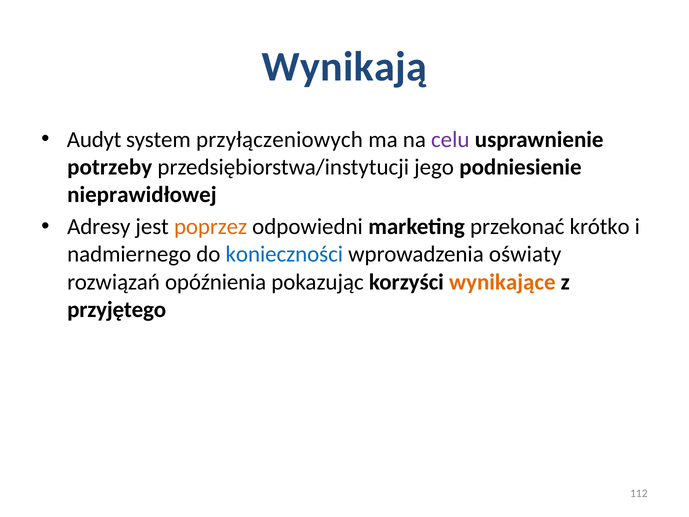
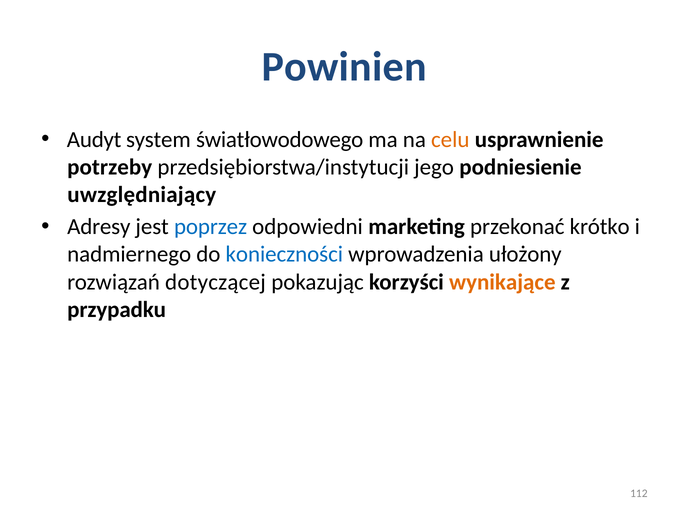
Wynikają: Wynikają -> Powinien (344, 67)
przyłączeniowych: przyłączeniowych -> światłowodowego (280, 139)
celu colour: purple -> orange (450, 139)
nieprawidłowej: nieprawidłowej -> uwzględniający (142, 195)
poprzez colour: orange -> blue (211, 227)
oświaty: oświaty -> ułożony (525, 254)
opóźnienia: opóźnienia -> dotyczącej (215, 282)
przyjętego: przyjętego -> przypadku (117, 309)
